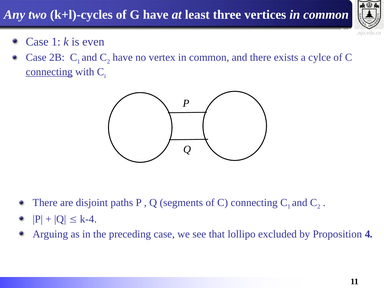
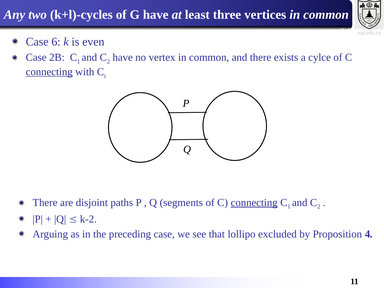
Case 1: 1 -> 6 (56, 42)
connecting underline: none -> present (254, 202)
k-4: k-4 -> k-2 (88, 219)
